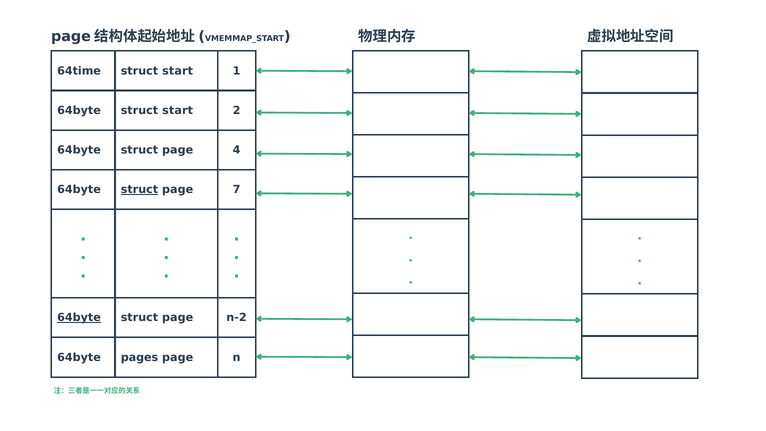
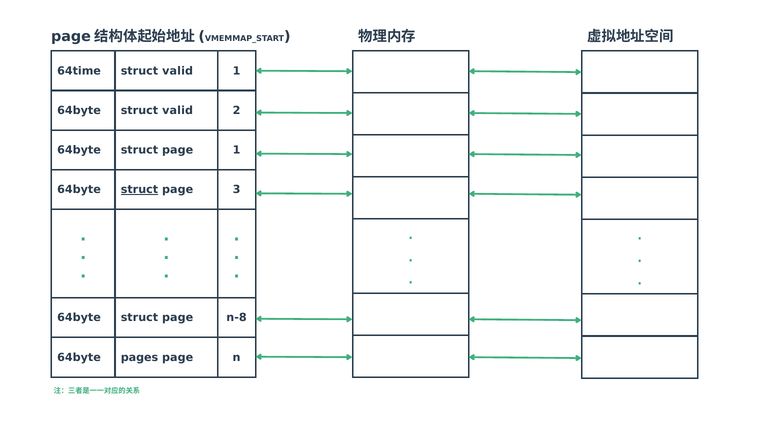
start: start -> valid (178, 71)
64byte struct start: start -> valid (178, 110)
page 4: 4 -> 1 (237, 150)
7: 7 -> 3 (237, 190)
64byte underline: present -> none (79, 318)
n-2: n-2 -> n-8 (237, 318)
